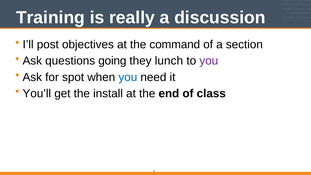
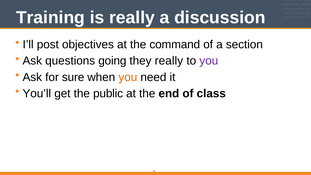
they lunch: lunch -> really (169, 61)
spot: spot -> sure (73, 77)
you colour: blue -> orange (128, 77)
install: install -> public (108, 93)
